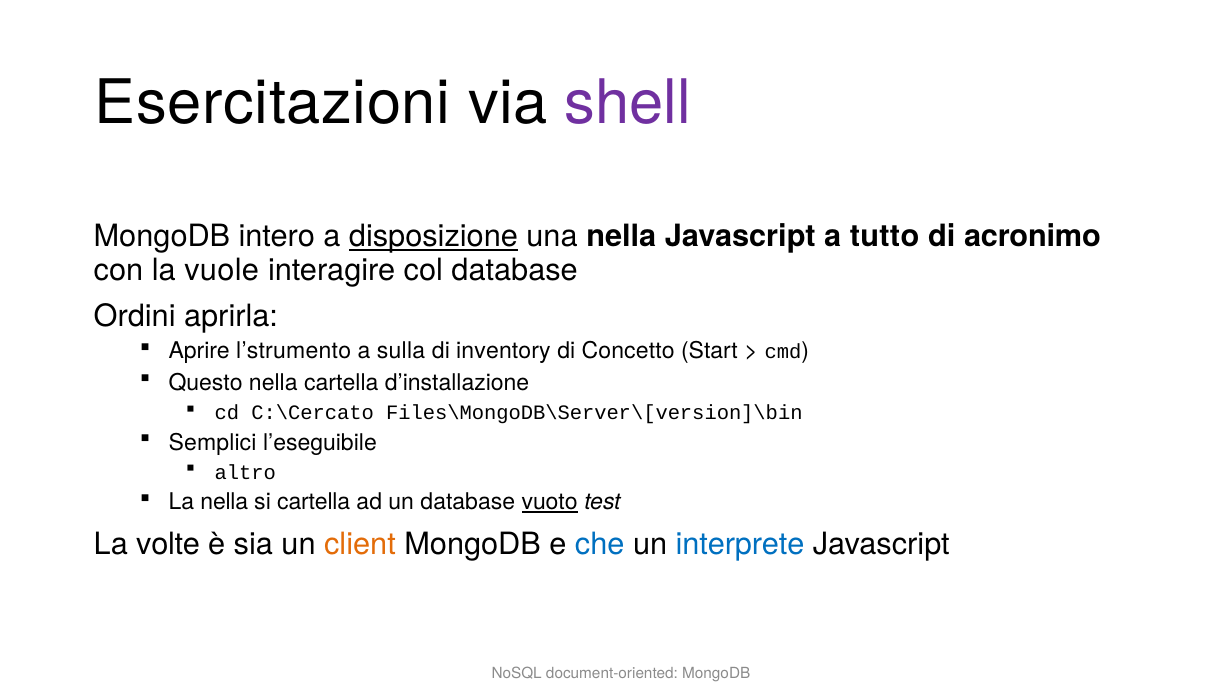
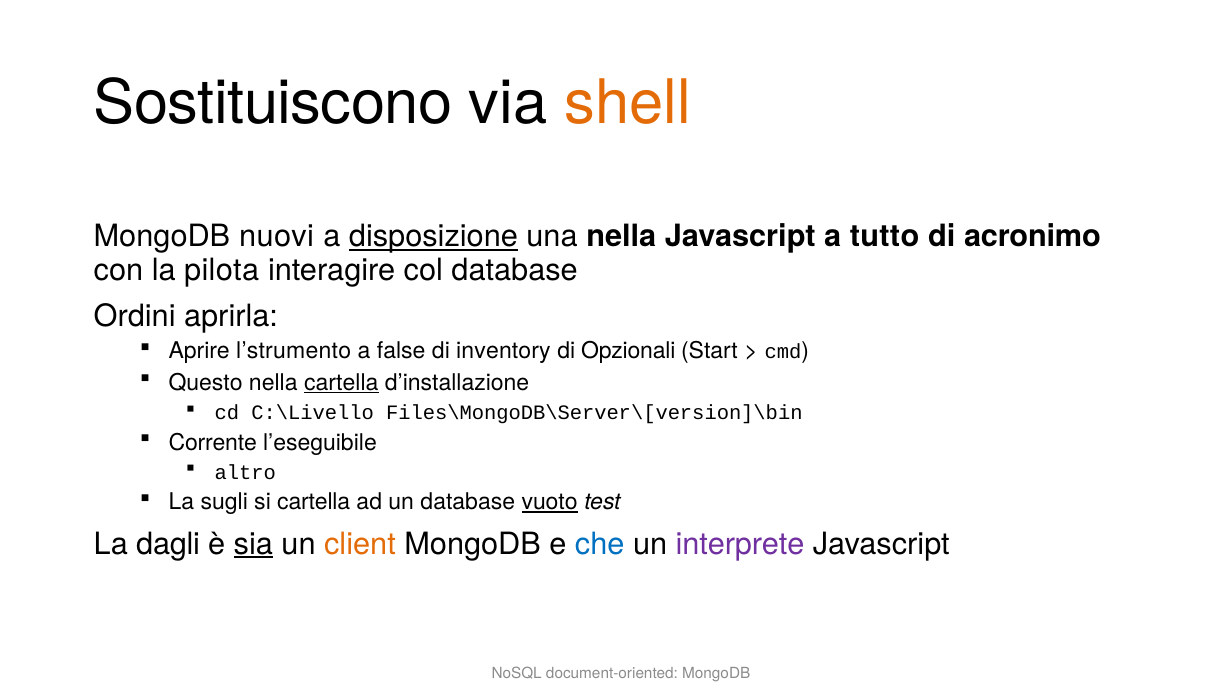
Esercitazioni: Esercitazioni -> Sostituiscono (273, 103)
shell colour: purple -> orange (628, 103)
intero: intero -> nuovi (277, 237)
vuole: vuole -> pilota (222, 270)
sulla: sulla -> false (401, 352)
Concetto: Concetto -> Opzionali (628, 352)
cartella underline: none -> present (341, 383)
C:\Cercato: C:\Cercato -> C:\Livello (313, 413)
Semplici: Semplici -> Corrente (213, 443)
La nella: nella -> sugli (224, 502)
volte: volte -> dagli (168, 544)
sia underline: none -> present (253, 544)
interprete colour: blue -> purple (740, 544)
